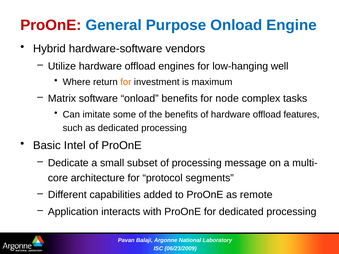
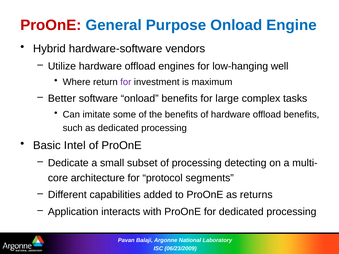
for colour: orange -> purple (126, 82)
Matrix: Matrix -> Better (62, 99)
node: node -> large (227, 99)
offload features: features -> benefits (301, 115)
message: message -> detecting (246, 163)
remote: remote -> returns (256, 195)
